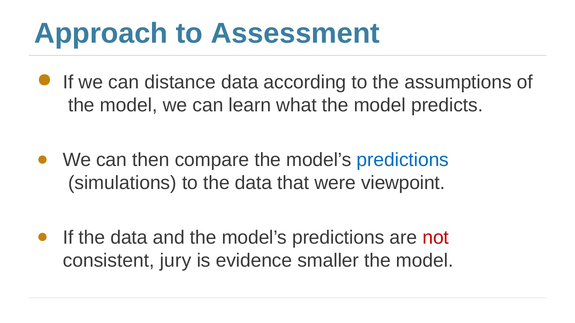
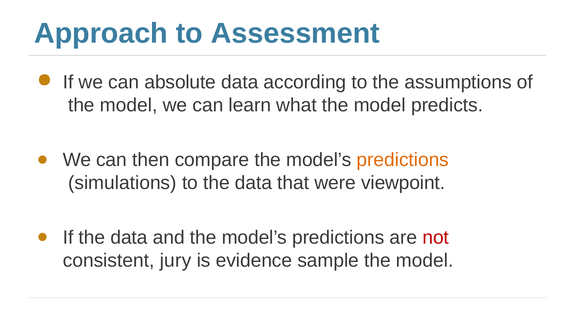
distance: distance -> absolute (180, 82)
predictions colour: blue -> orange (403, 160)
smaller: smaller -> sample (328, 261)
